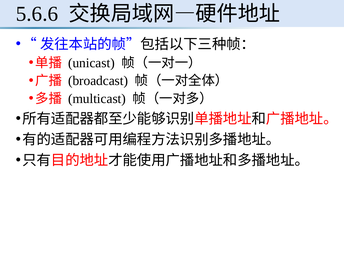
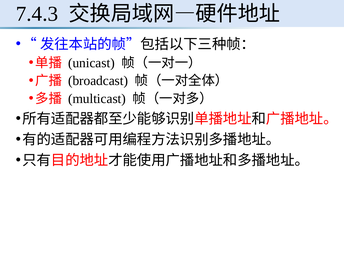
5.6.6: 5.6.6 -> 7.4.3 (37, 14)
